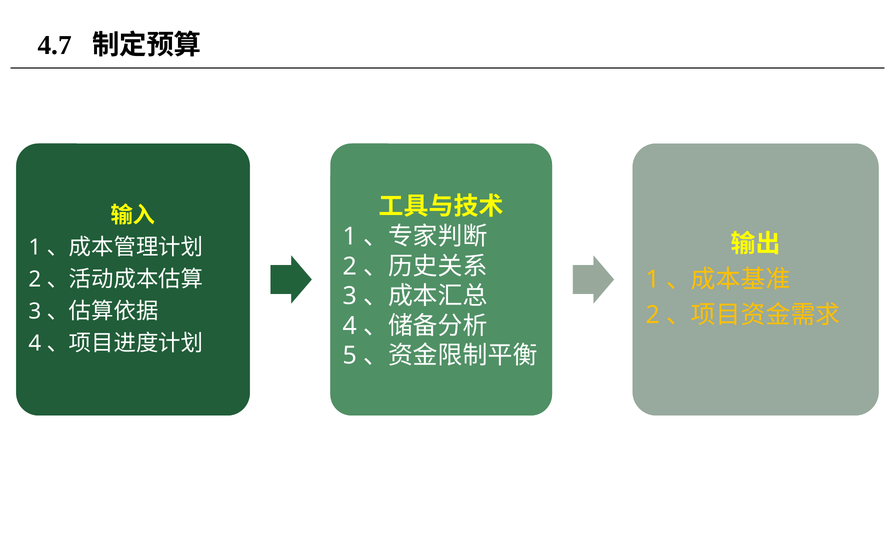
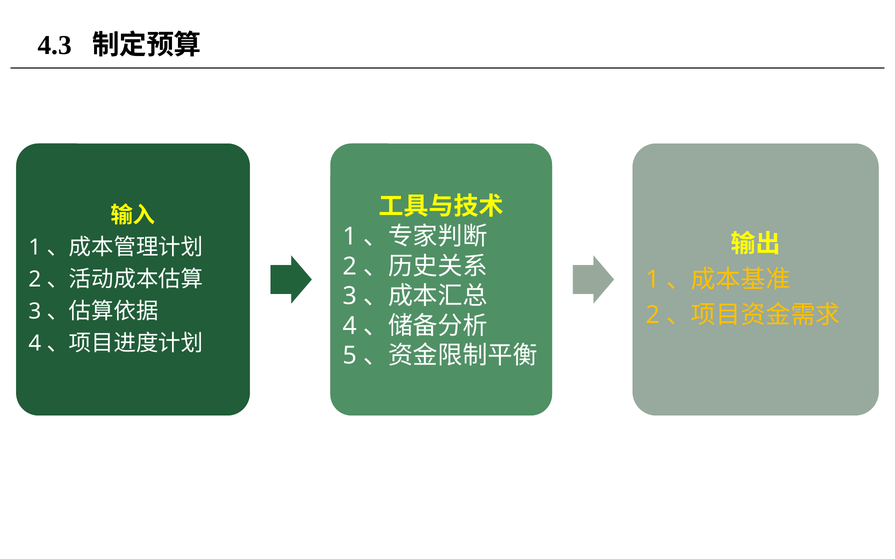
4.7: 4.7 -> 4.3 (55, 45)
